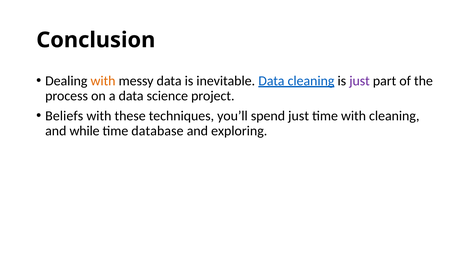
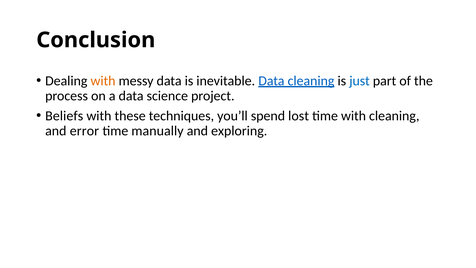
just colour: purple -> blue (360, 81)
spend just: just -> lost (299, 116)
while: while -> error (84, 131)
database: database -> manually (157, 131)
